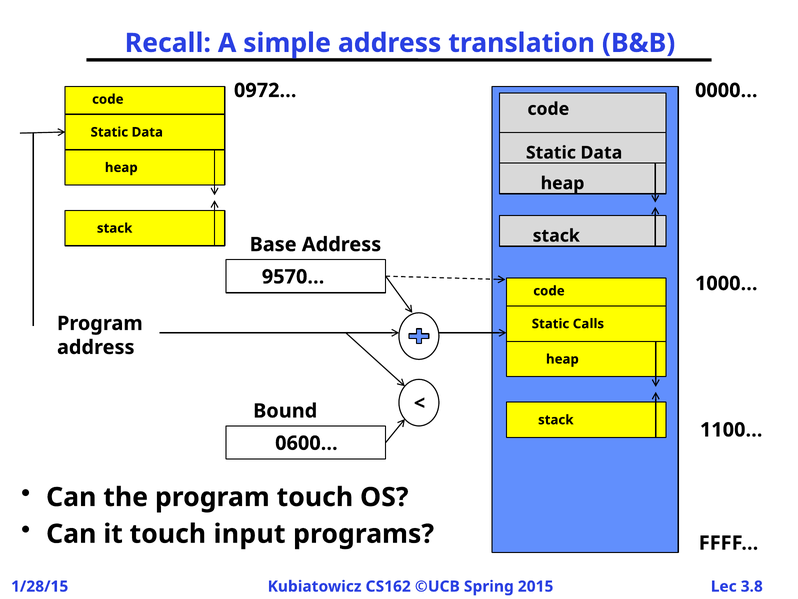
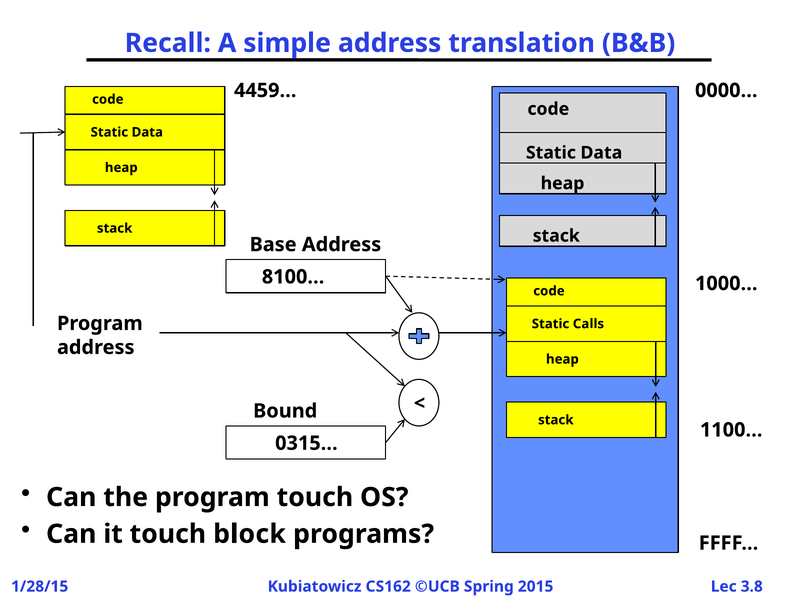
0972…: 0972… -> 4459… (265, 90)
9570…: 9570… -> 8100… (293, 277)
0600…: 0600… -> 0315… (306, 443)
input: input -> block (250, 534)
